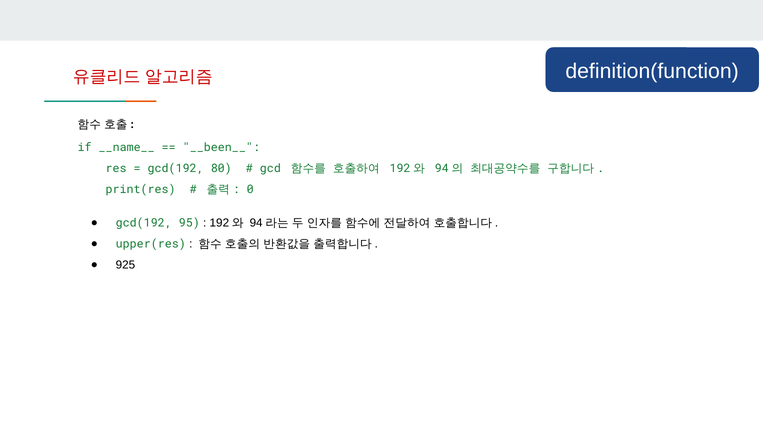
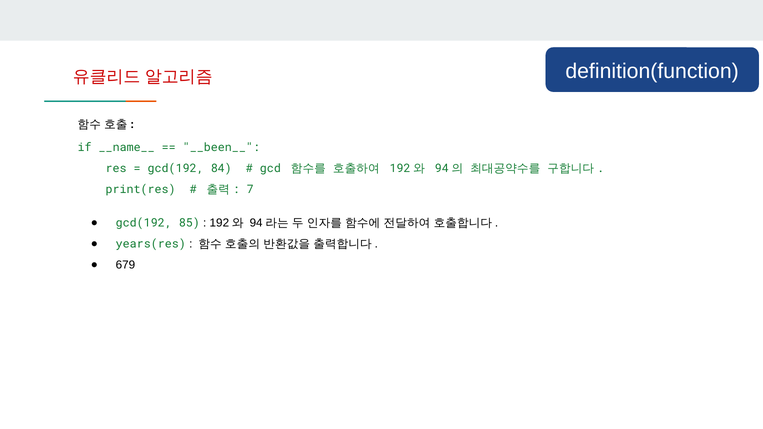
80: 80 -> 84 (221, 168)
0: 0 -> 7 (250, 189)
95: 95 -> 85 (189, 223)
upper(res: upper(res -> years(res (151, 244)
925: 925 -> 679 (125, 265)
